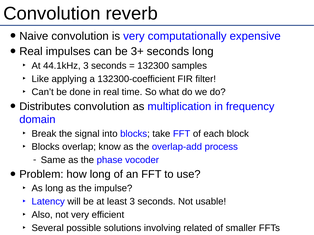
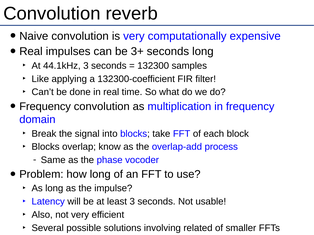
Distributes: Distributes -> Frequency (45, 107)
